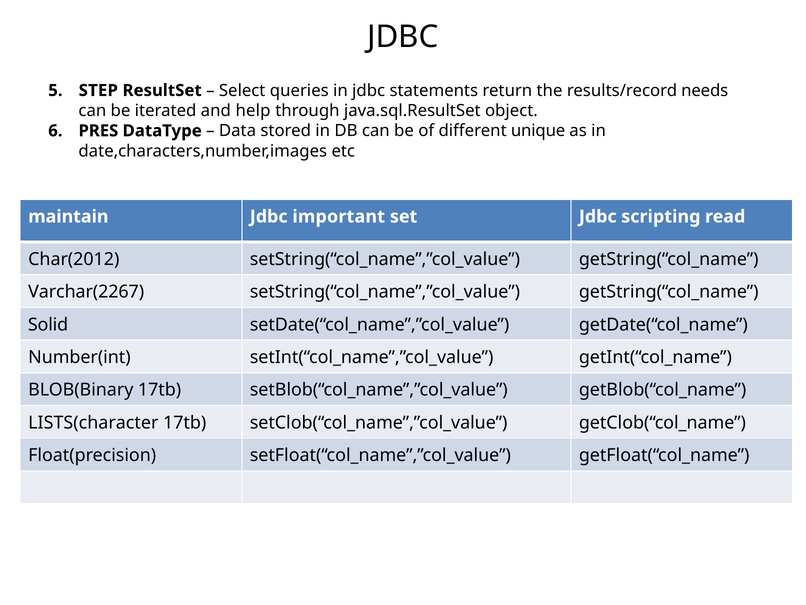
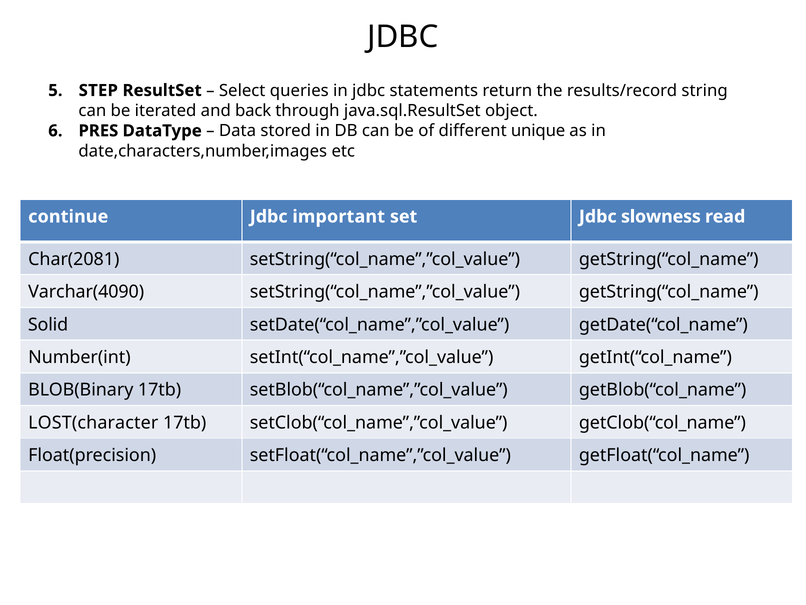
needs: needs -> string (705, 90)
help: help -> back (253, 111)
maintain: maintain -> continue (68, 216)
scripting: scripting -> slowness (661, 216)
Char(2012: Char(2012 -> Char(2081 (74, 259)
Varchar(2267: Varchar(2267 -> Varchar(4090 (86, 292)
LISTS(character: LISTS(character -> LOST(character (93, 422)
